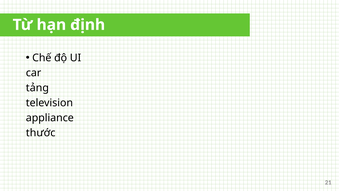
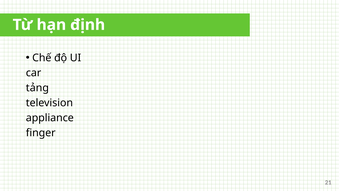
thước: thước -> finger (41, 133)
